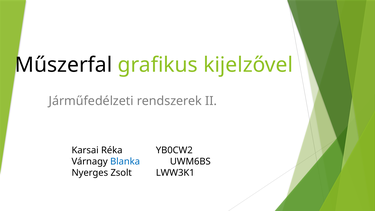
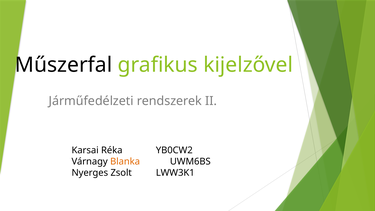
Blanka colour: blue -> orange (125, 161)
